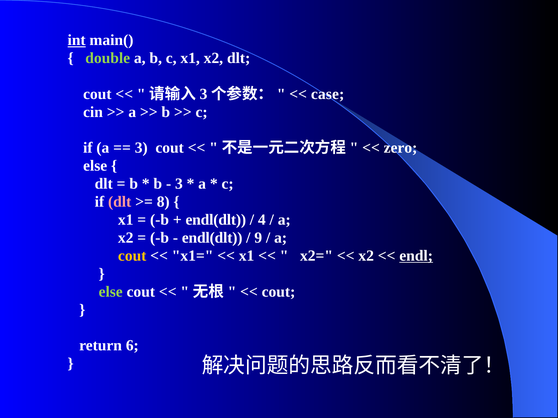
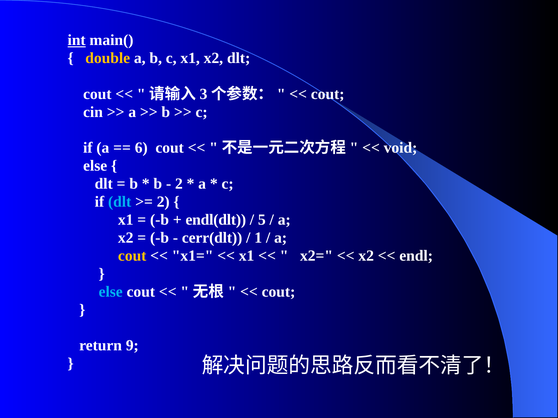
double colour: light green -> yellow (108, 58)
case: case -> cout (328, 94)
3: 3 -> 6 (141, 148)
zero: zero -> void (401, 148)
3: 3 -> 2 (179, 184)
dlt colour: pink -> light blue (120, 202)
8: 8 -> 2 (163, 202)
4: 4 -> 5 (262, 220)
endl(dlt: endl(dlt -> cerr(dlt (212, 238)
9: 9 -> 1 (258, 238)
endl underline: present -> none (416, 256)
else colour: light green -> light blue (111, 292)
6: 6 -> 9 (132, 346)
